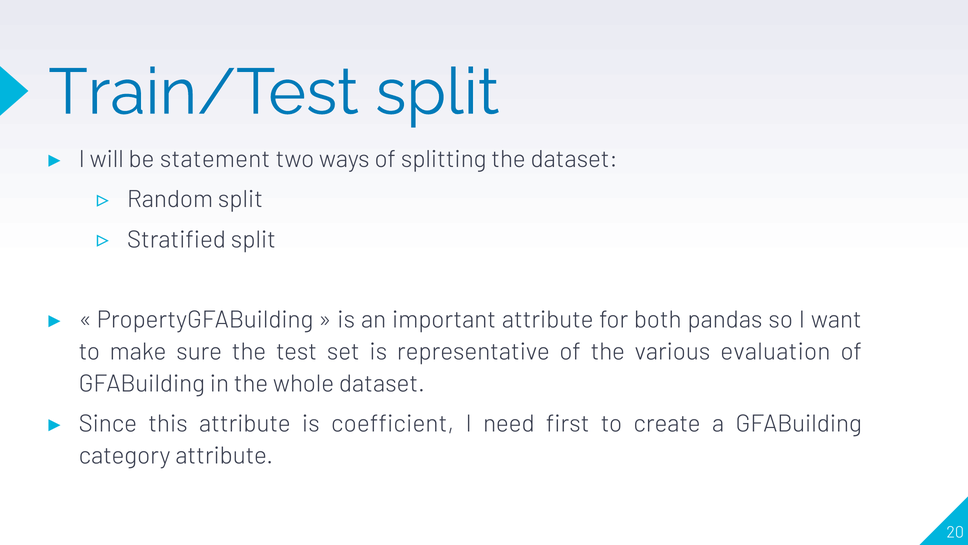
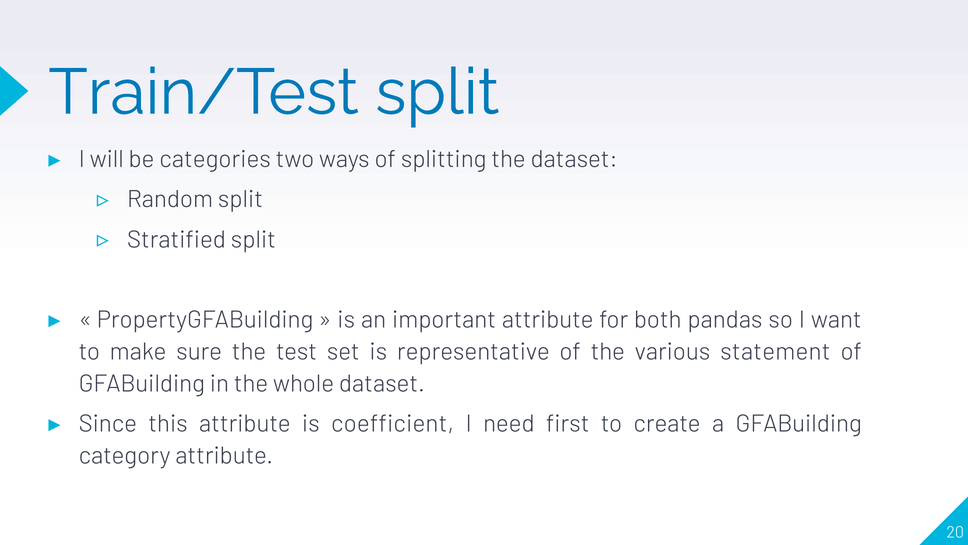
statement: statement -> categories (215, 159)
evaluation: evaluation -> statement (775, 351)
